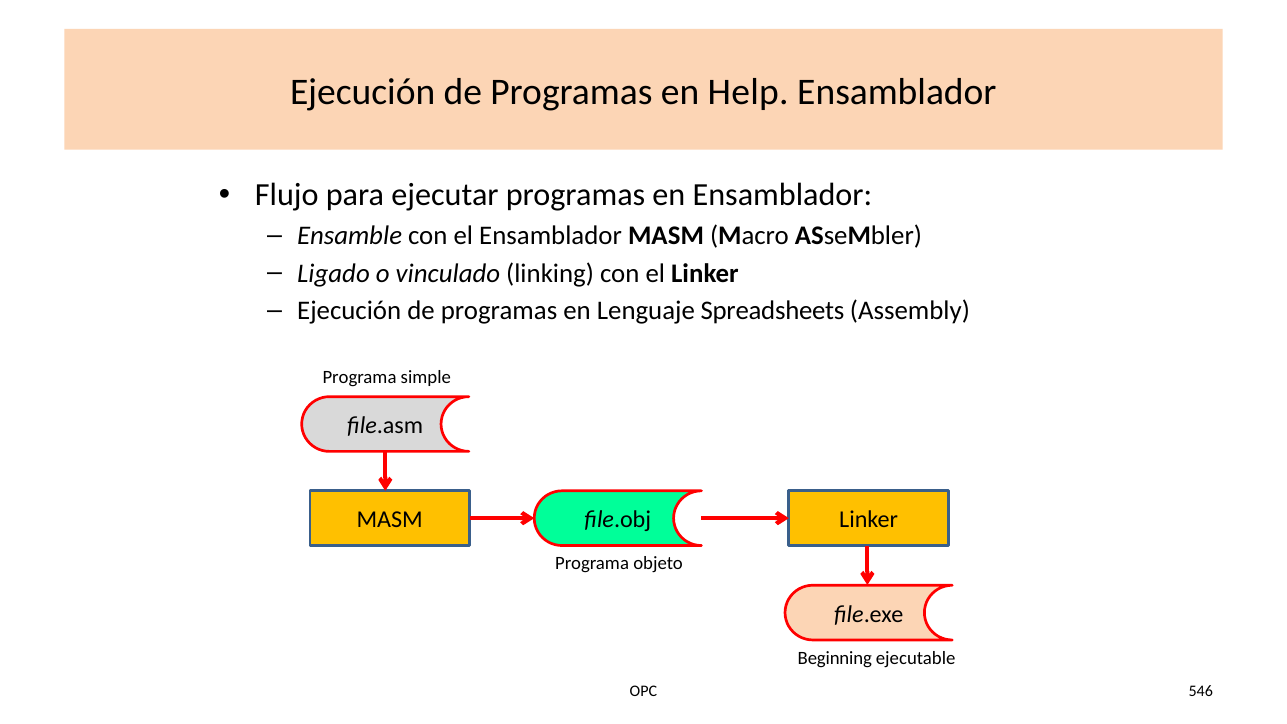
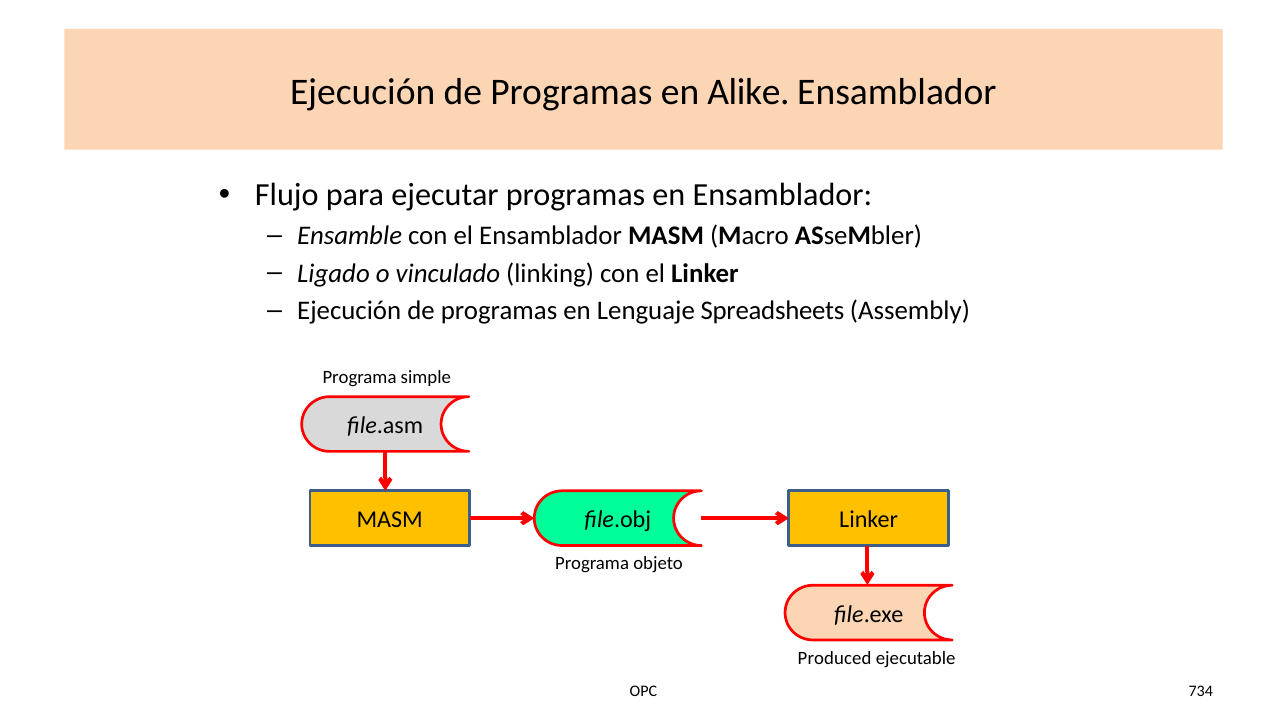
Help: Help -> Alike (748, 92)
Beginning: Beginning -> Produced (835, 659)
546: 546 -> 734 (1201, 691)
